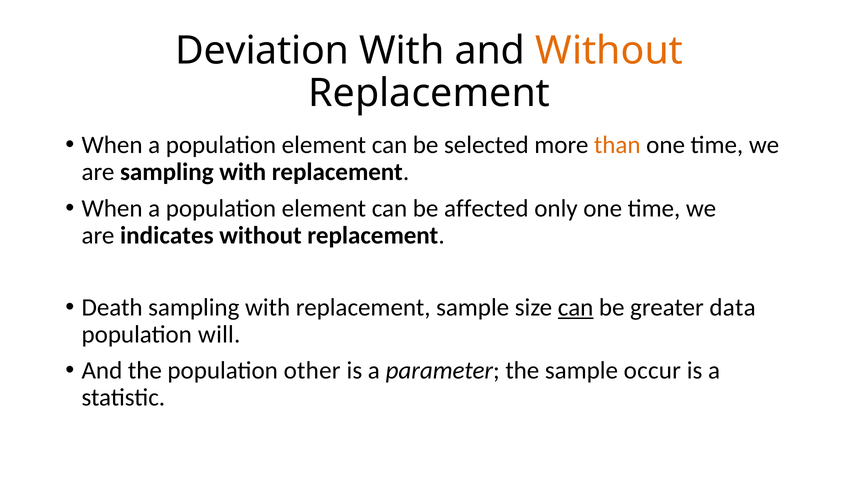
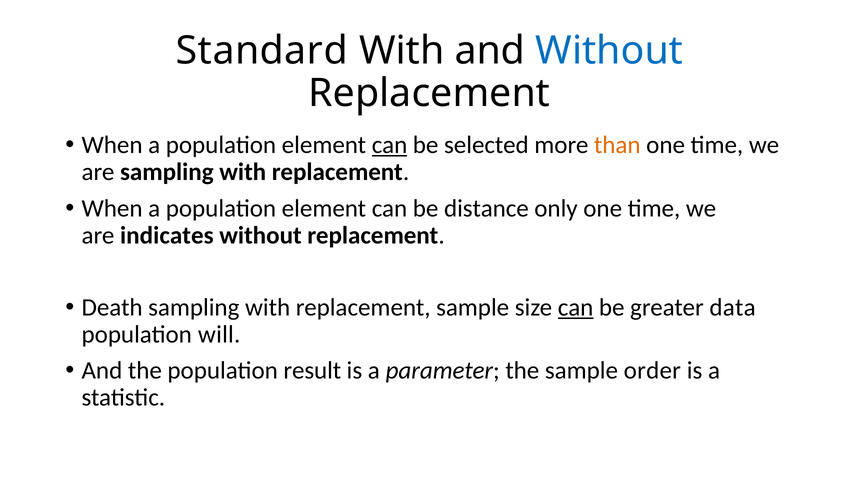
Deviation: Deviation -> Standard (262, 51)
Without colour: orange -> blue (609, 51)
can underline: none -> present (390, 145)
affected: affected -> distance (486, 208)
other: other -> result (312, 370)
occur: occur -> order (652, 370)
